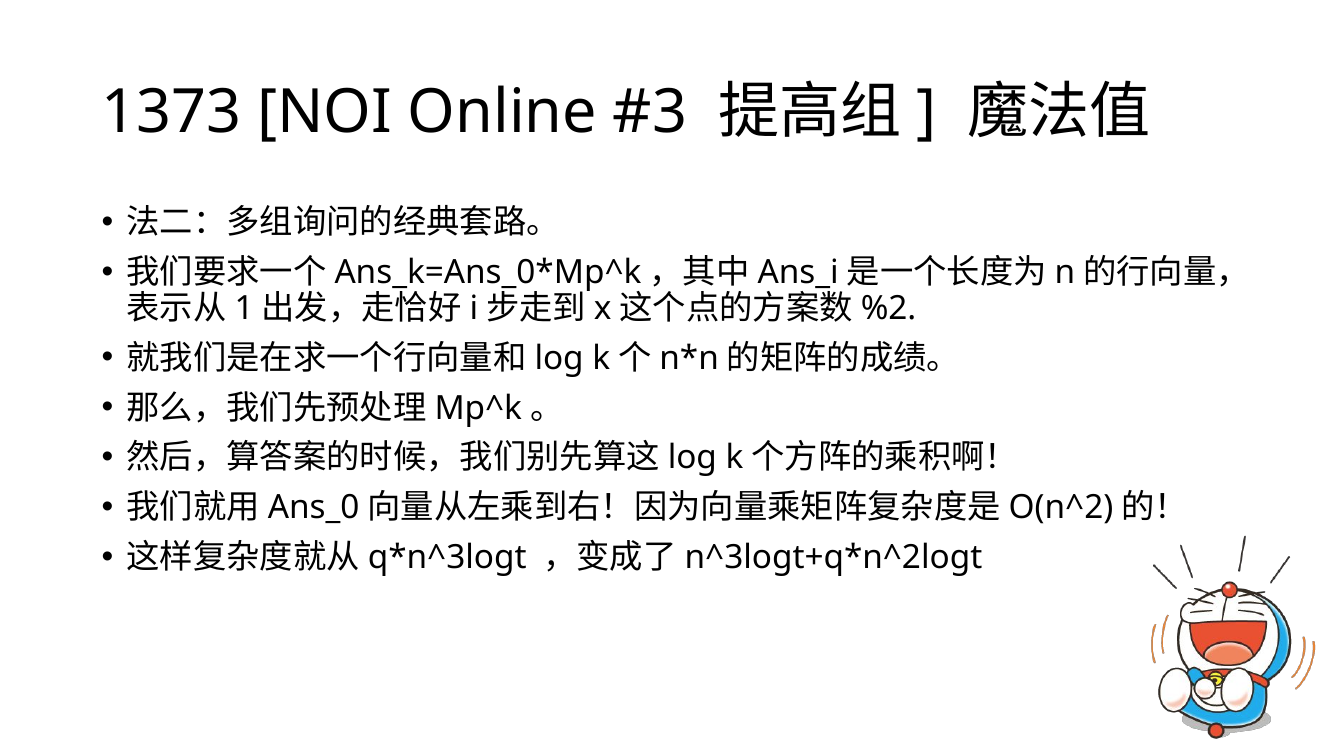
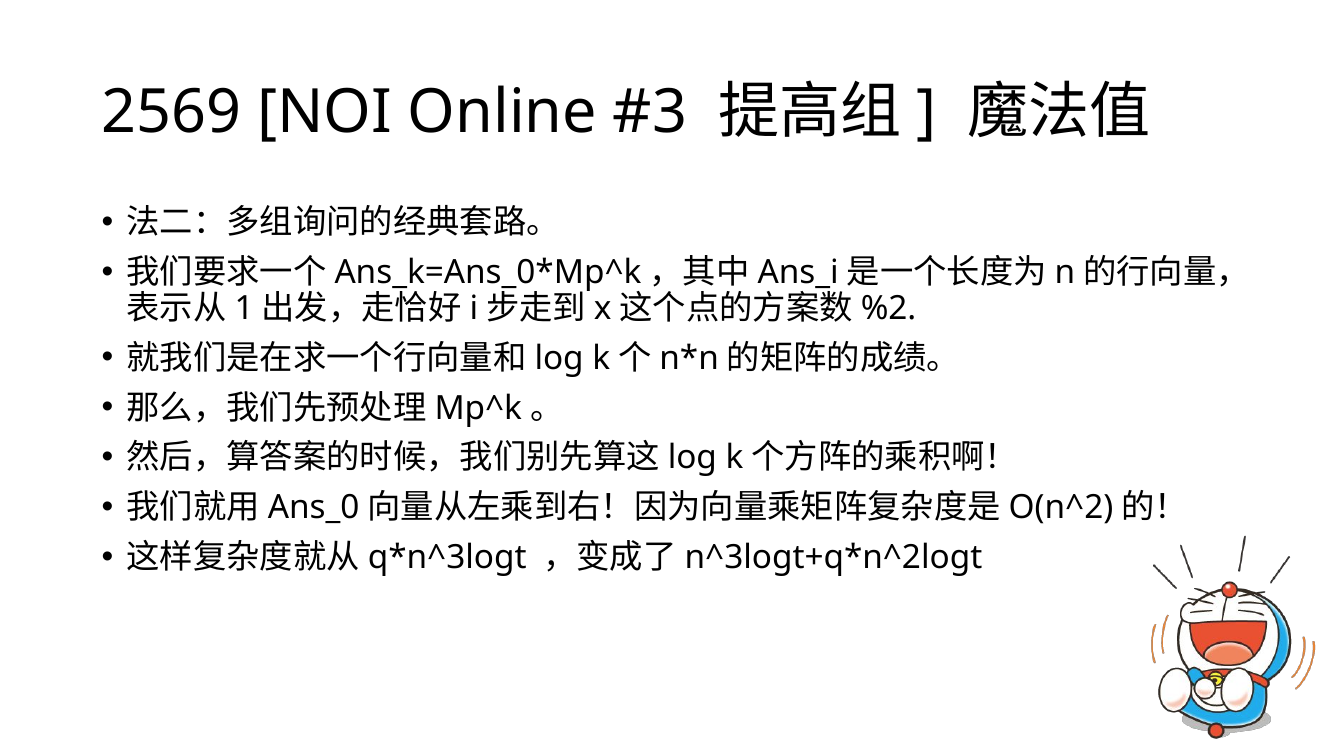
1373: 1373 -> 2569 (171, 112)
